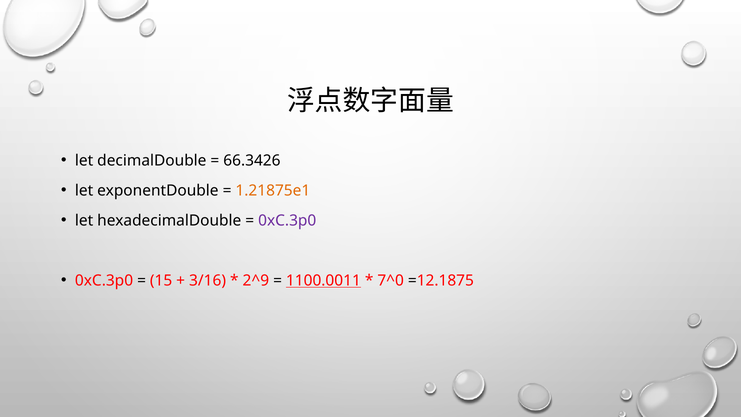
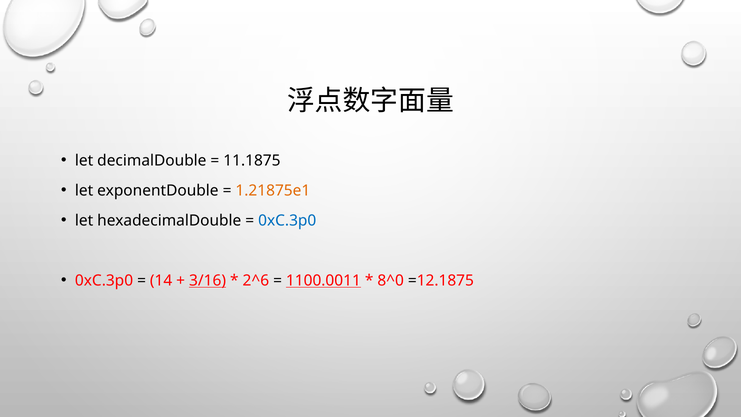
66.3426: 66.3426 -> 11.1875 (252, 161)
0xC.3p0 colour: purple -> blue (287, 221)
15: 15 -> 14 (161, 280)
3/16 underline: none -> present (208, 280)
2^9: 2^9 -> 2^6 (256, 280)
7^0: 7^0 -> 8^0 (391, 280)
